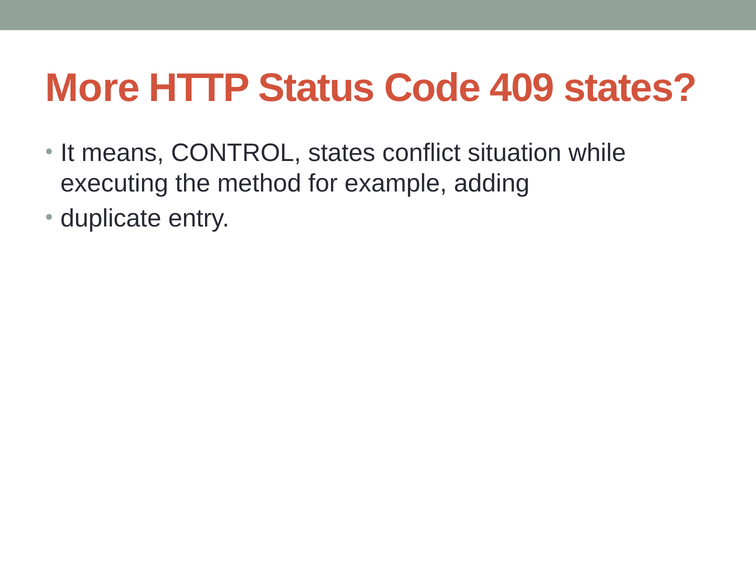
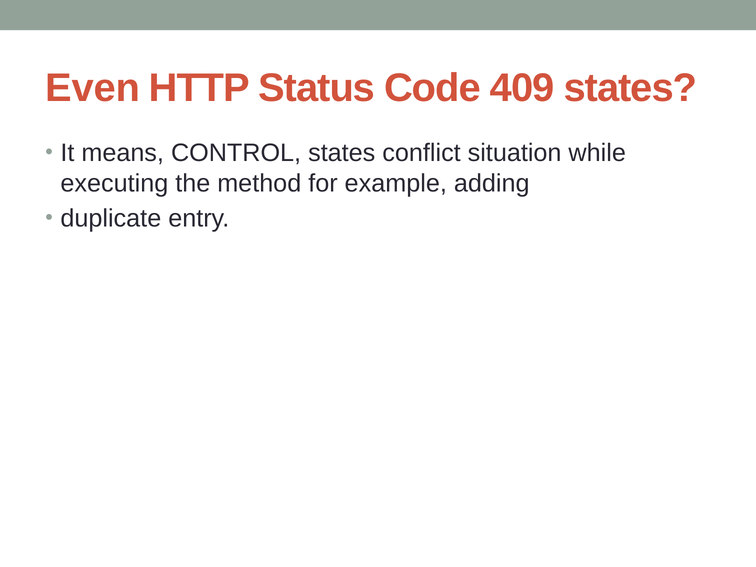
More: More -> Even (93, 88)
